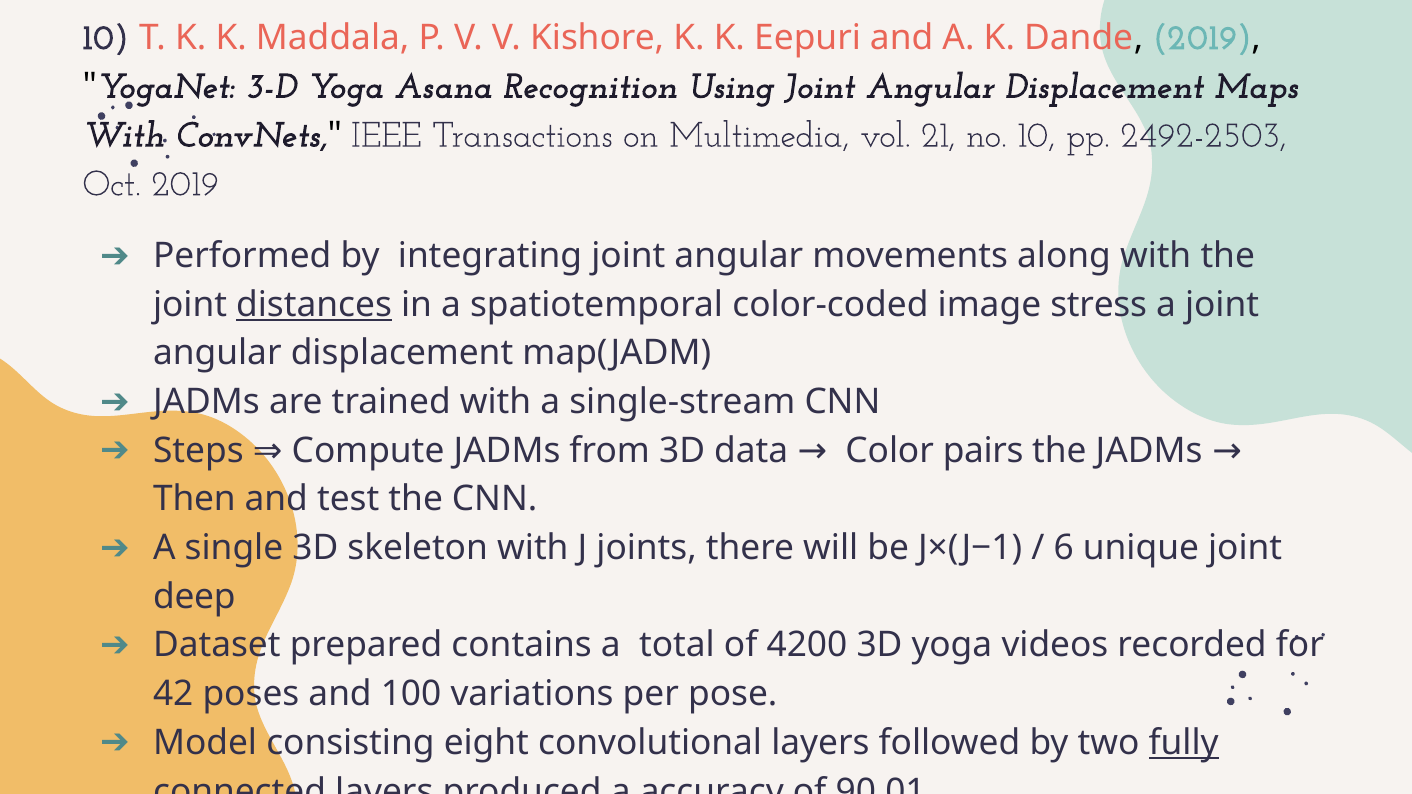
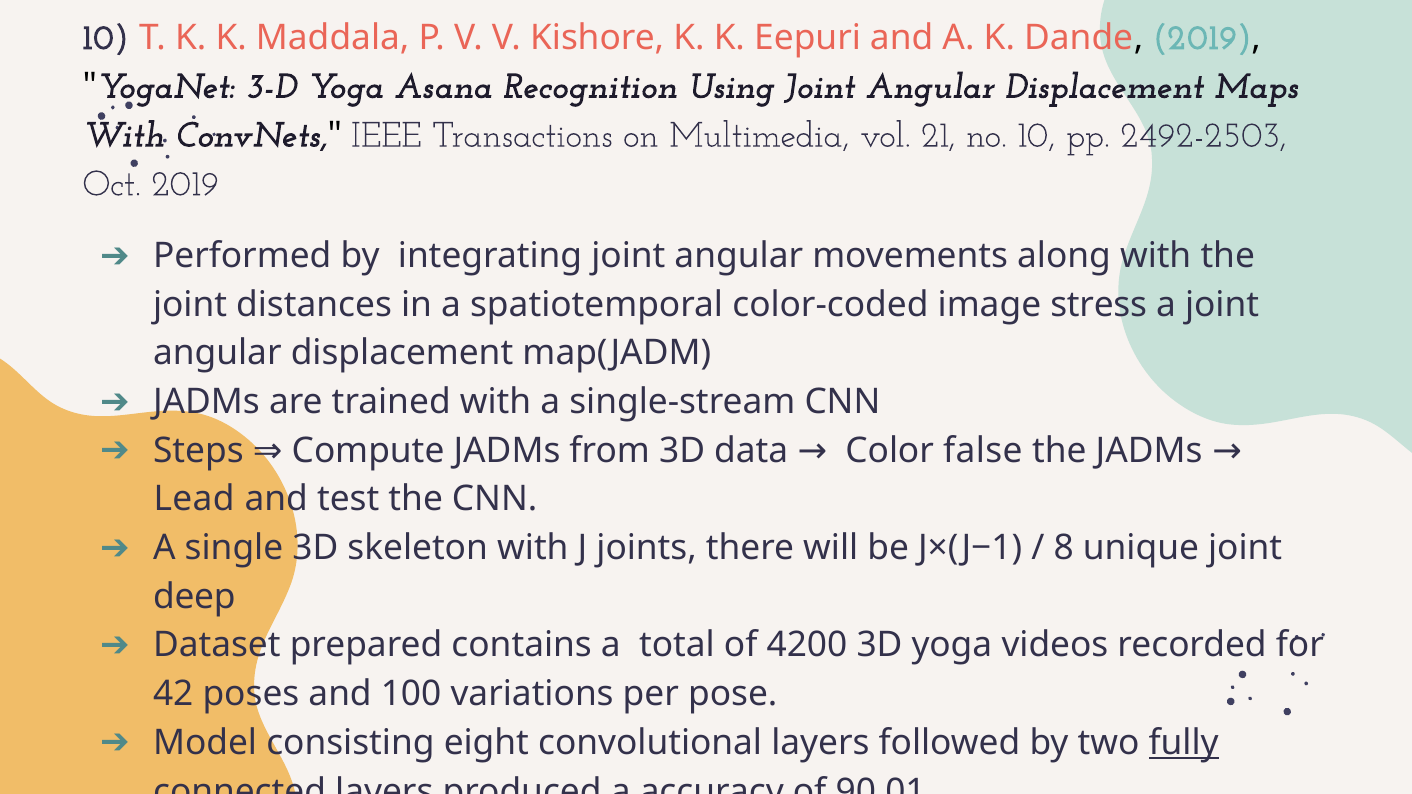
distances underline: present -> none (314, 305)
pairs: pairs -> false (983, 451)
Then: Then -> Lead (194, 499)
6: 6 -> 8 (1064, 548)
